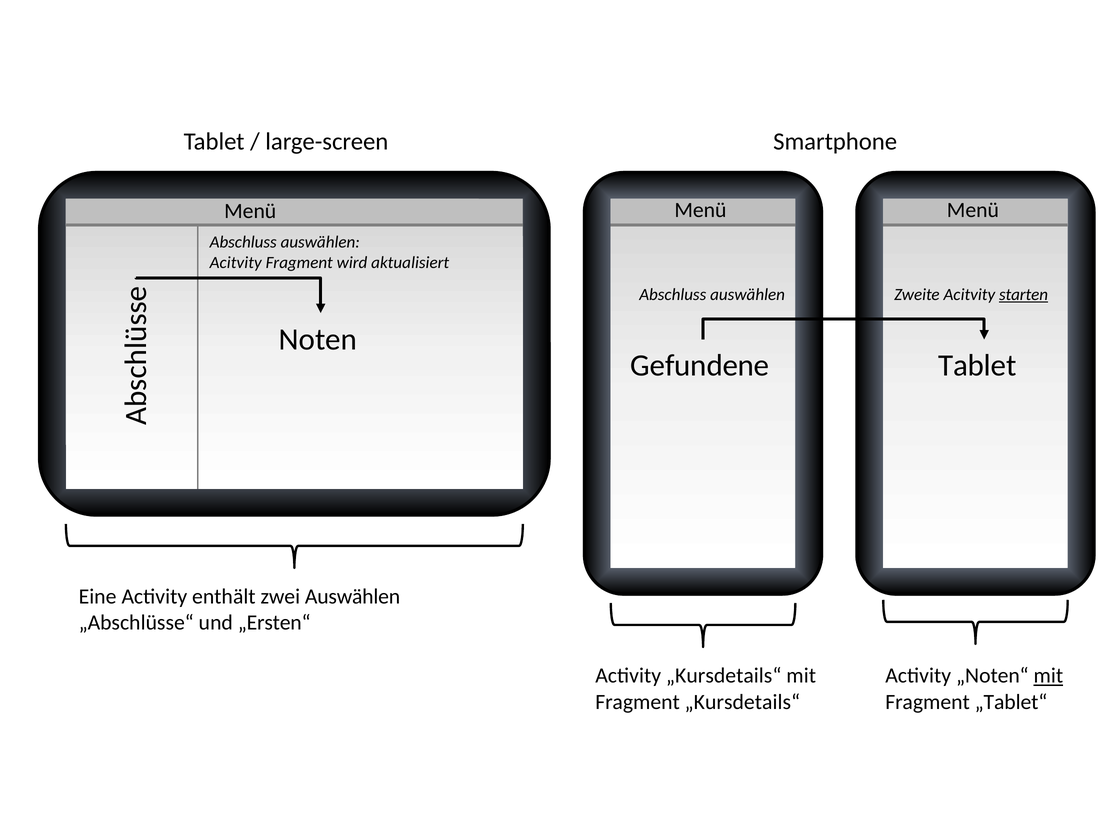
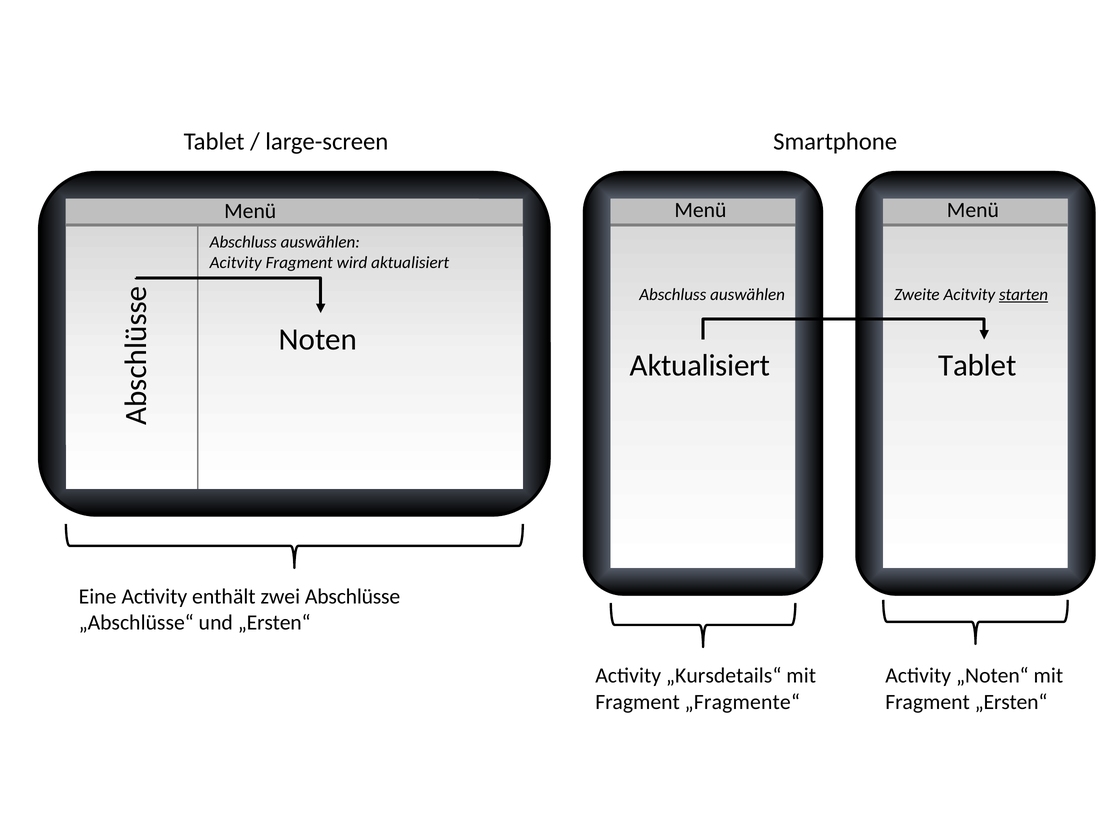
Gefundene: Gefundene -> Aktualisiert (700, 366)
zwei Auswählen: Auswählen -> Abschlüsse (353, 597)
mit underline: present -> none (1048, 676)
Fragment „Kursdetails“: „Kursdetails“ -> „Fragmente“ (742, 702)
Fragment „Tablet“: „Tablet“ -> „Ersten“ (1011, 702)
